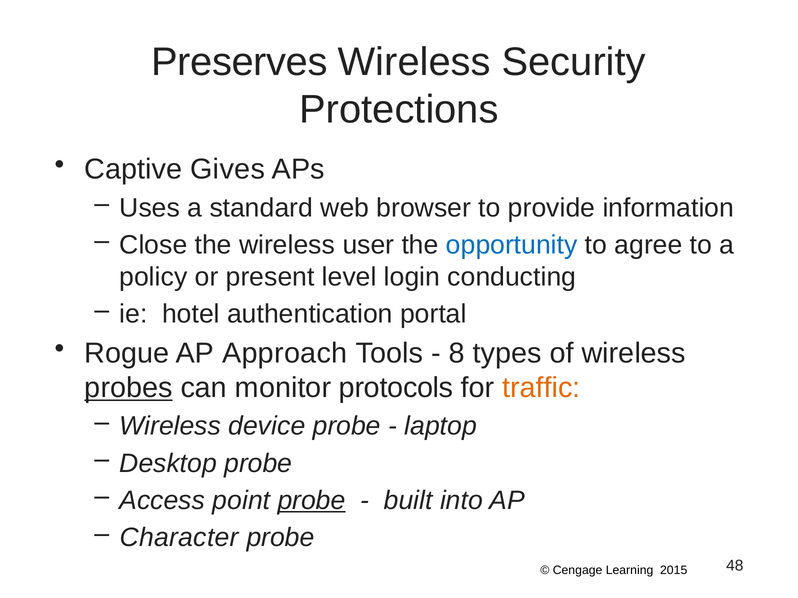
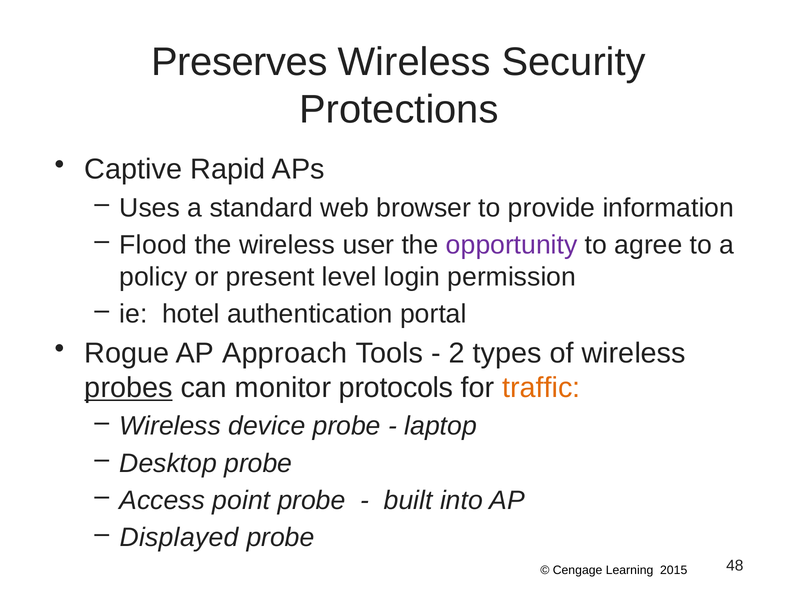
Gives: Gives -> Rapid (228, 170)
Close: Close -> Flood (153, 245)
opportunity colour: blue -> purple (512, 245)
conducting: conducting -> permission (512, 277)
8: 8 -> 2 (457, 354)
probe underline: present -> none (312, 501)
Character: Character -> Displayed (179, 538)
